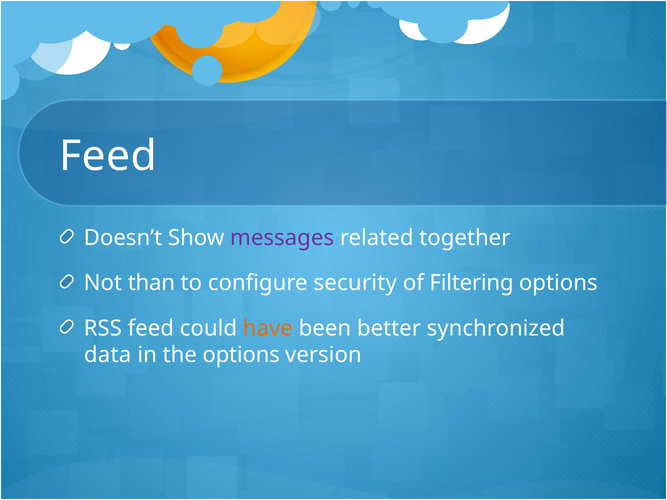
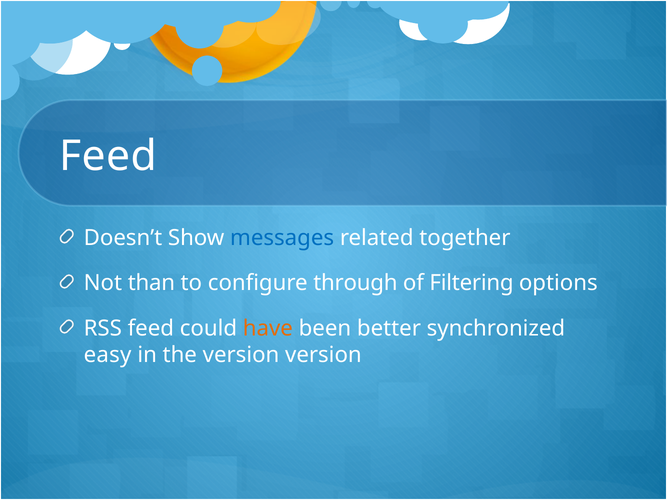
messages colour: purple -> blue (282, 238)
security: security -> through (355, 283)
data: data -> easy (108, 355)
the options: options -> version (241, 355)
